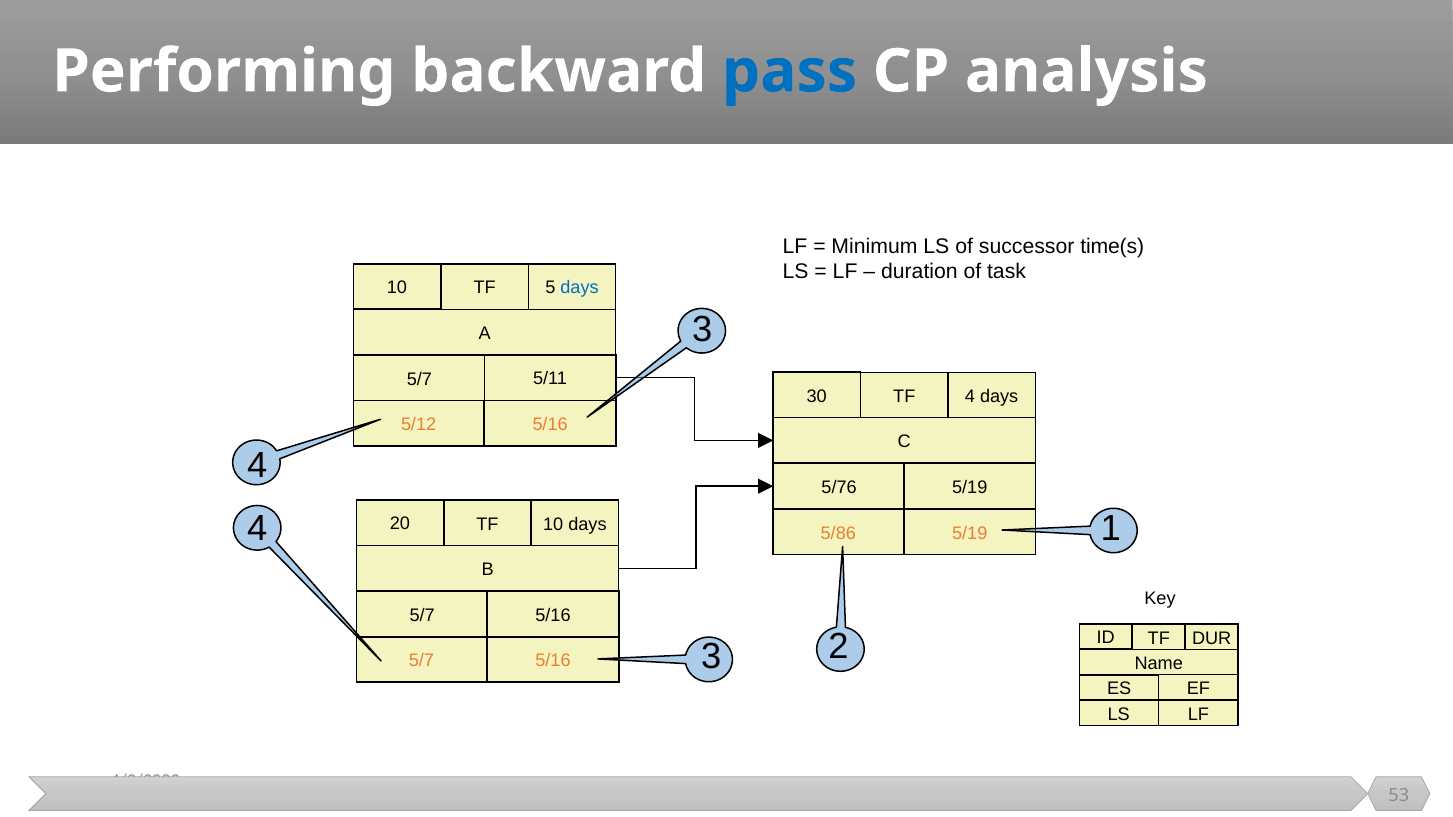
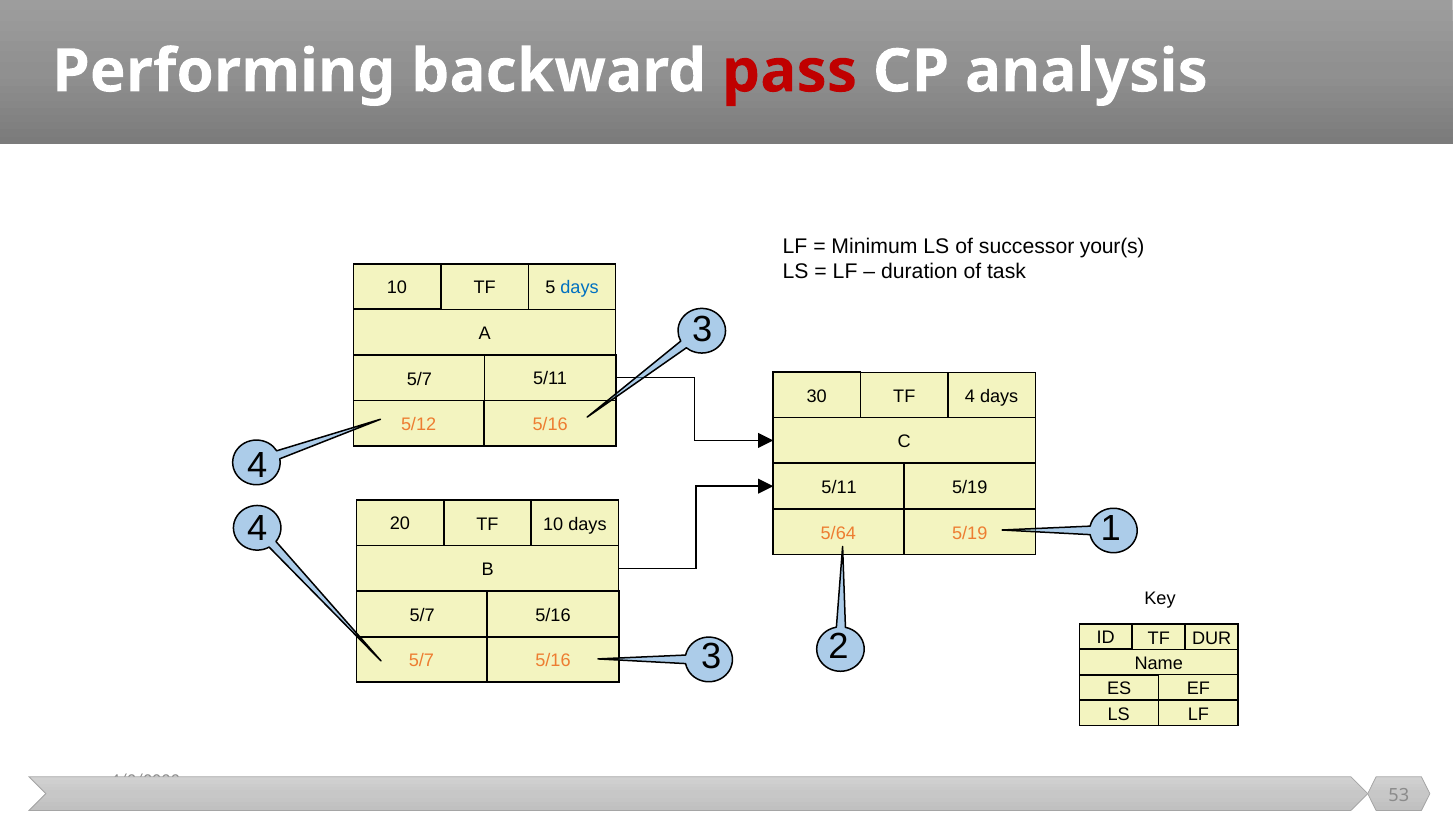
pass colour: blue -> red (790, 72)
time(s: time(s -> your(s (1112, 247)
5/76: 5/76 -> 5/11 (839, 488)
5/86: 5/86 -> 5/64 (838, 533)
